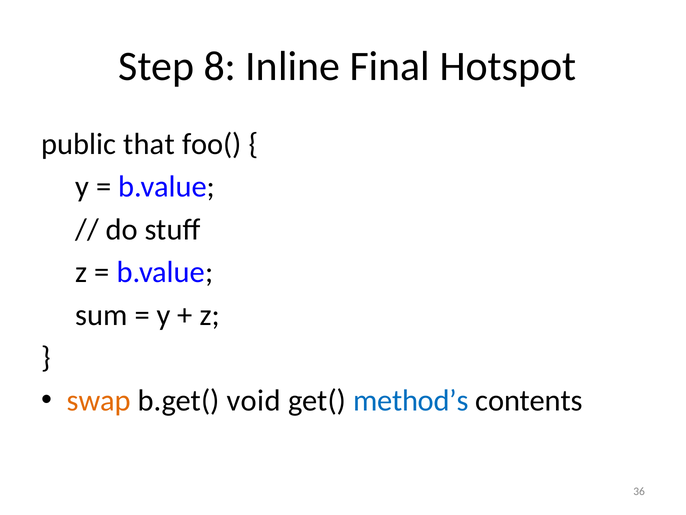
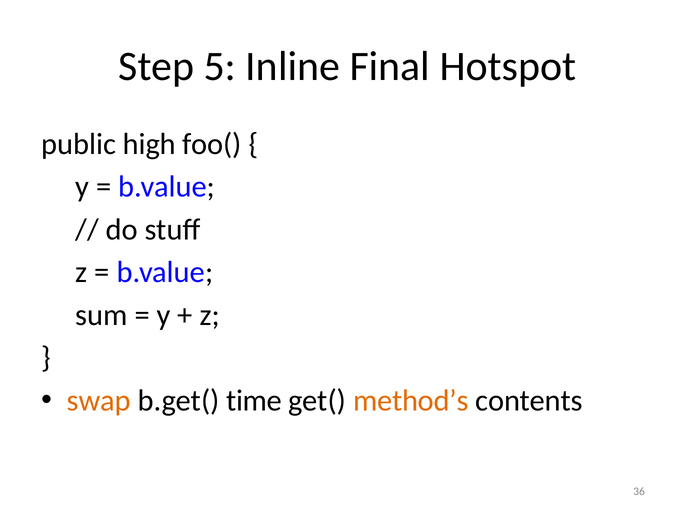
8: 8 -> 5 (220, 66)
that: that -> high (149, 144)
void: void -> time (254, 400)
method’s colour: blue -> orange (411, 400)
